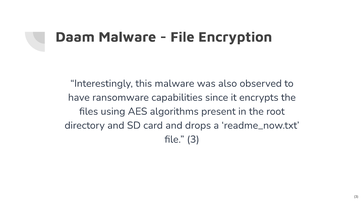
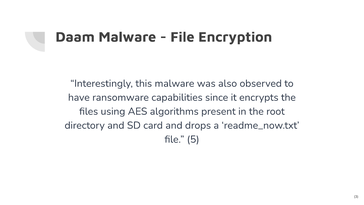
file 3: 3 -> 5 (193, 139)
